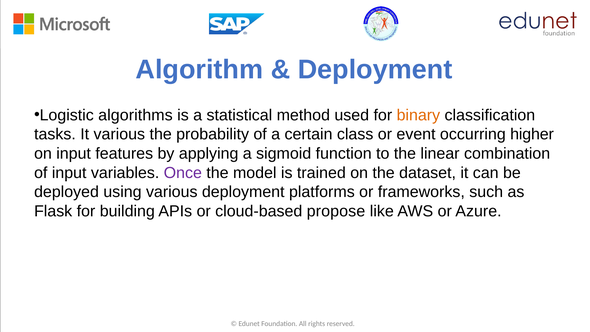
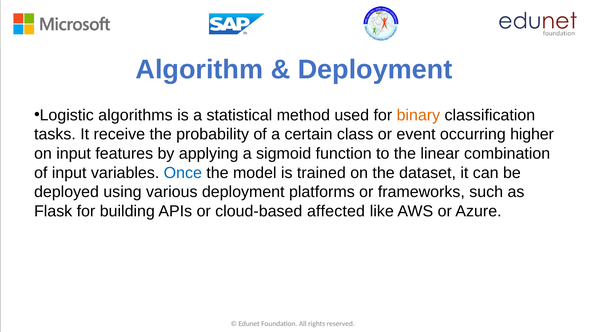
It various: various -> receive (119, 134)
Once colour: purple -> blue (183, 173)
propose: propose -> affected (336, 211)
